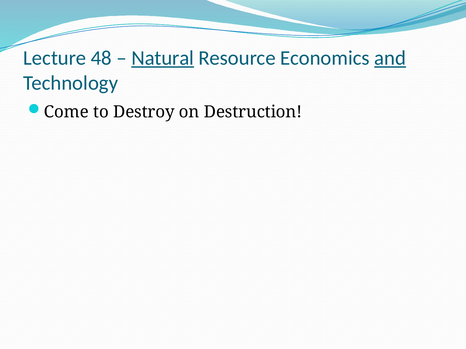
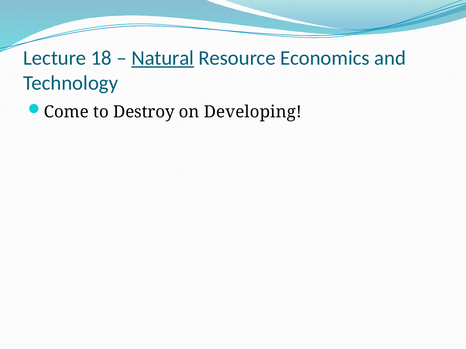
48: 48 -> 18 (101, 58)
and underline: present -> none (390, 58)
Destruction: Destruction -> Developing (253, 112)
